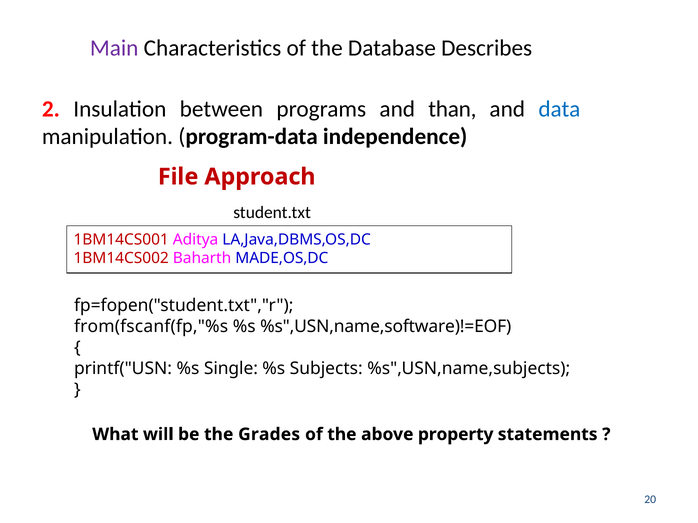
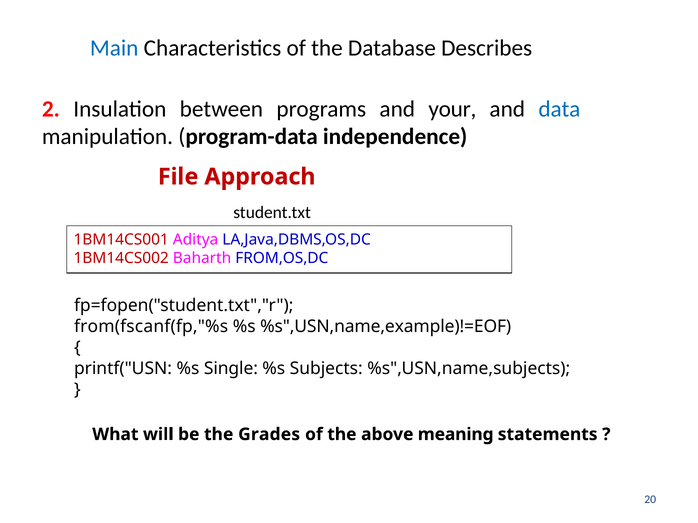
Main colour: purple -> blue (114, 48)
than: than -> your (452, 109)
MADE,OS,DC: MADE,OS,DC -> FROM,OS,DC (282, 258)
%s",USN,name,software)!=EOF: %s",USN,name,software)!=EOF -> %s",USN,name,example)!=EOF (386, 327)
property: property -> meaning (456, 435)
